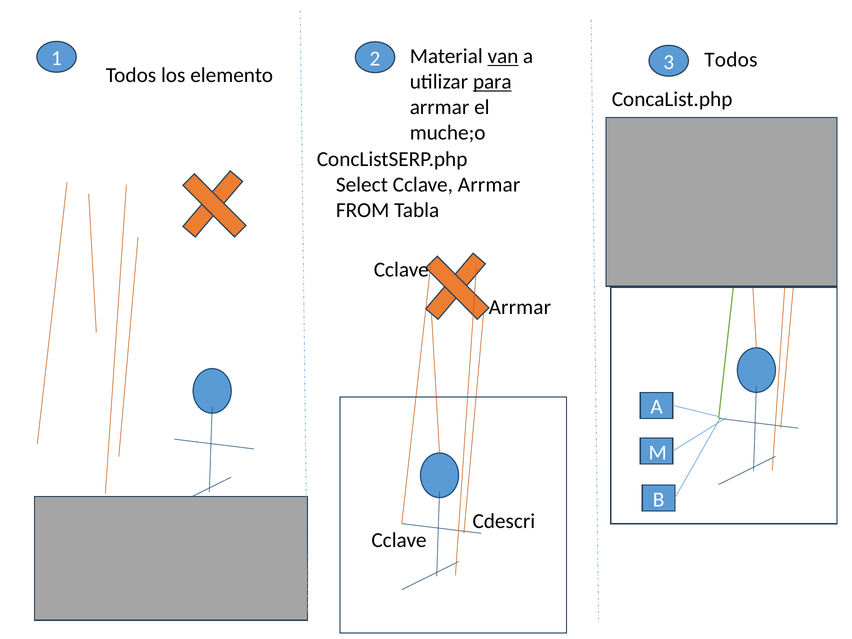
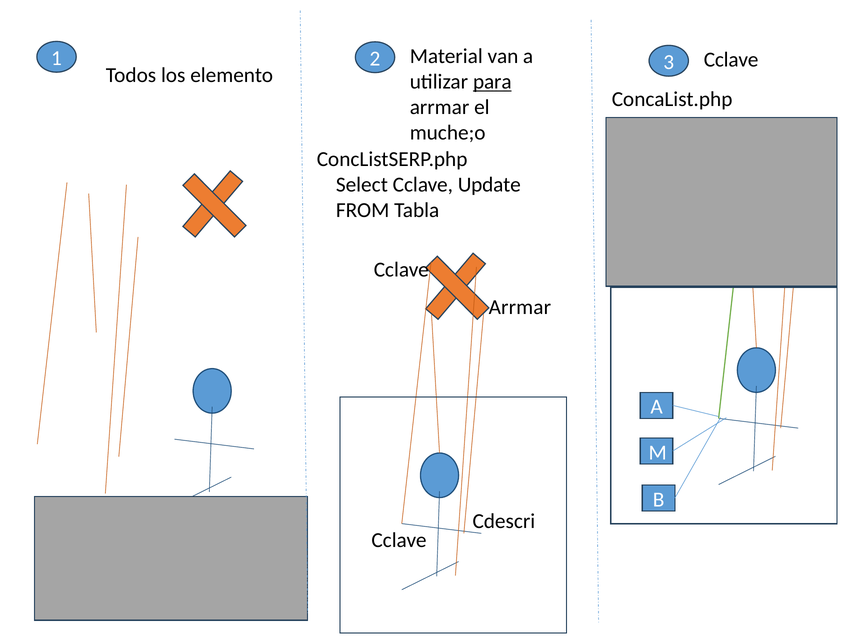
van underline: present -> none (503, 56)
3 Todos: Todos -> Cclave (731, 60)
Select Cclave Arrmar: Arrmar -> Update (489, 185)
